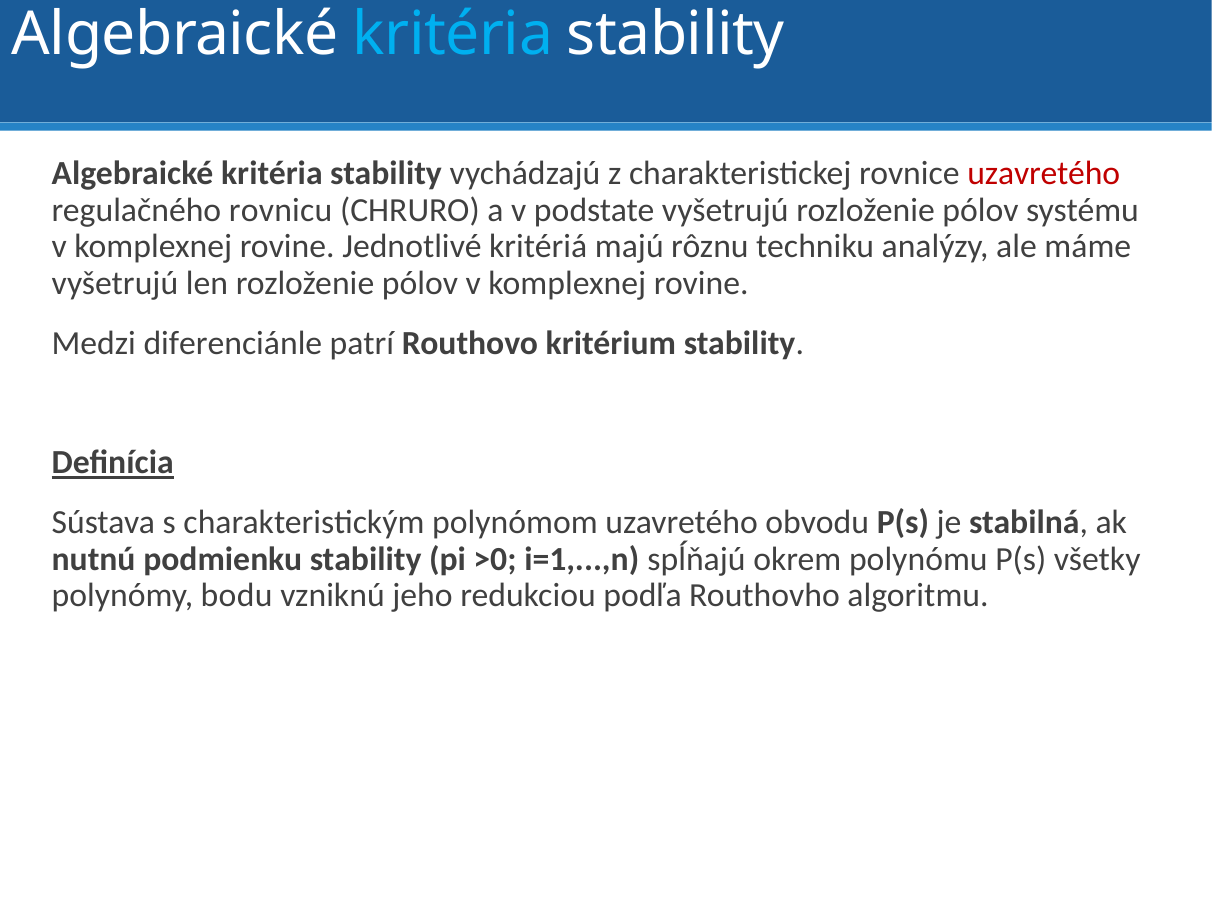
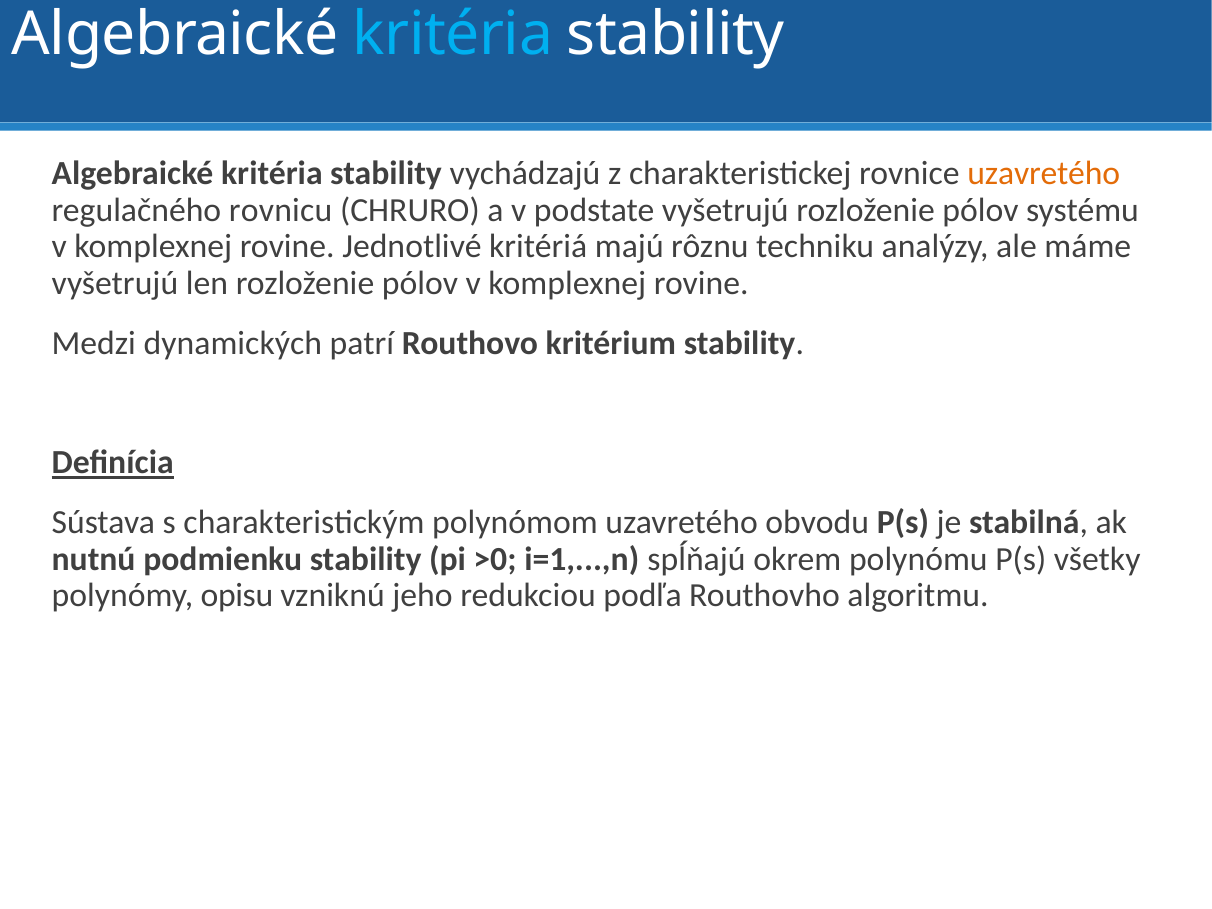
uzavretého colour: red -> orange (1044, 174)
diferenciánle: diferenciánle -> dynamických (233, 343)
bodu: bodu -> opisu (237, 595)
